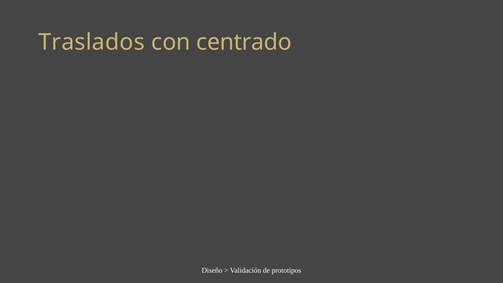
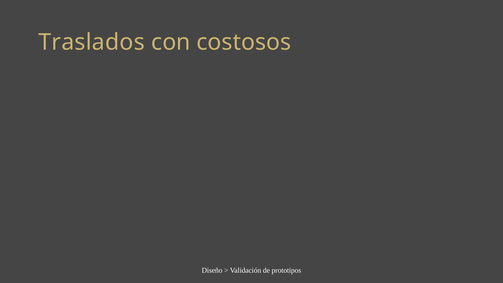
centrado: centrado -> costosos (244, 42)
